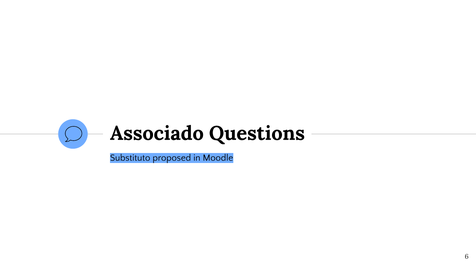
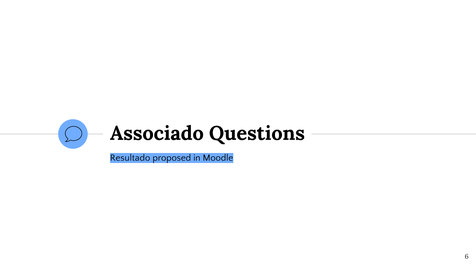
Substituto: Substituto -> Resultado (130, 158)
